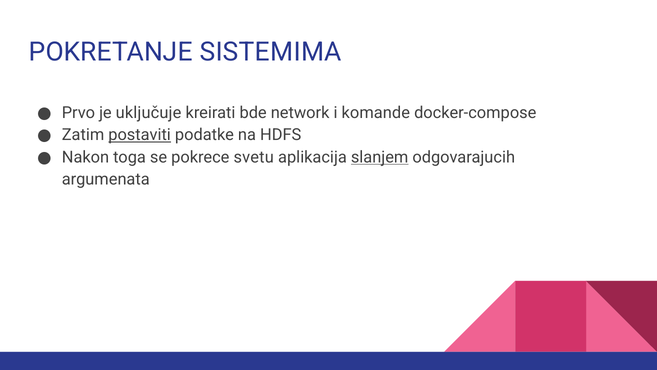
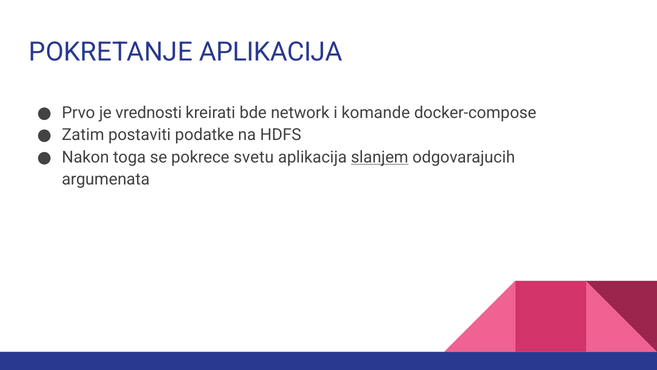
POKRETANJE SISTEMIMA: SISTEMIMA -> APLIKACIJA (271, 52)
uključuje: uključuje -> vrednosti (149, 113)
postaviti underline: present -> none (140, 135)
